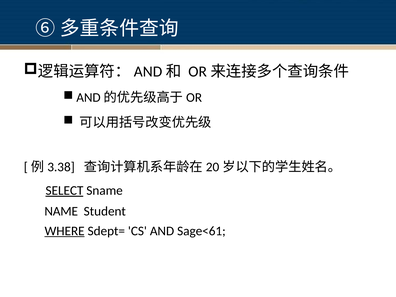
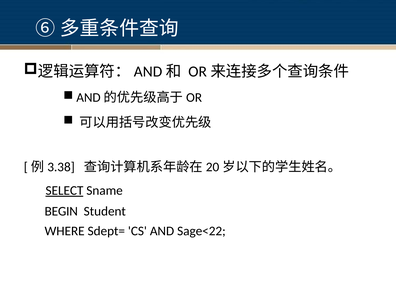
NAME: NAME -> BEGIN (61, 211)
WHERE underline: present -> none (65, 231)
Sage<61: Sage<61 -> Sage<22 (201, 231)
